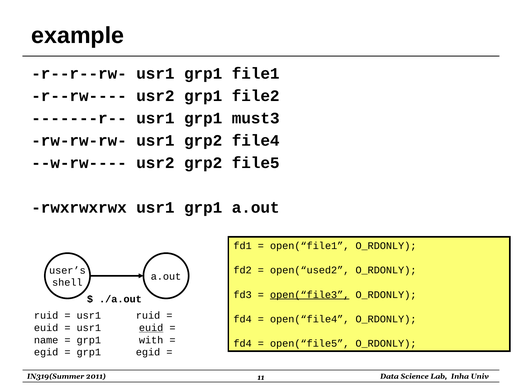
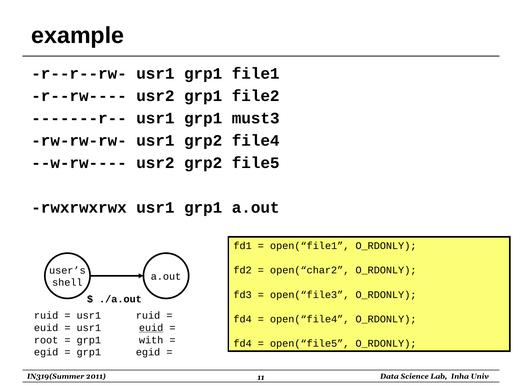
open(“used2: open(“used2 -> open(“char2 (310, 270)
open(“file3 underline: present -> none (310, 294)
name: name -> root (46, 340)
